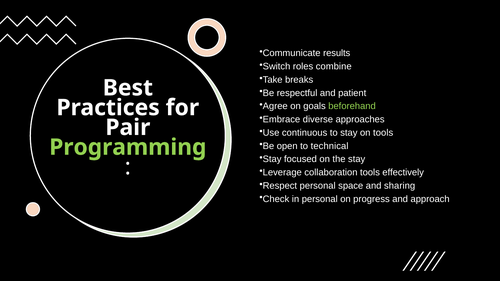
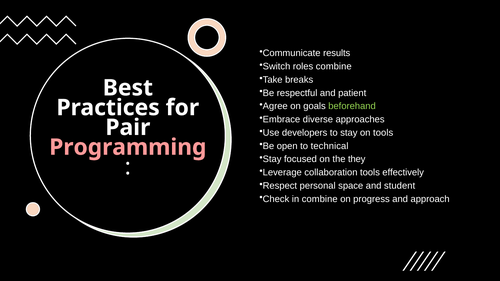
continuous: continuous -> developers (305, 133)
Programming colour: light green -> pink (128, 147)
the stay: stay -> they (357, 159)
sharing: sharing -> student (400, 186)
in personal: personal -> combine (320, 199)
